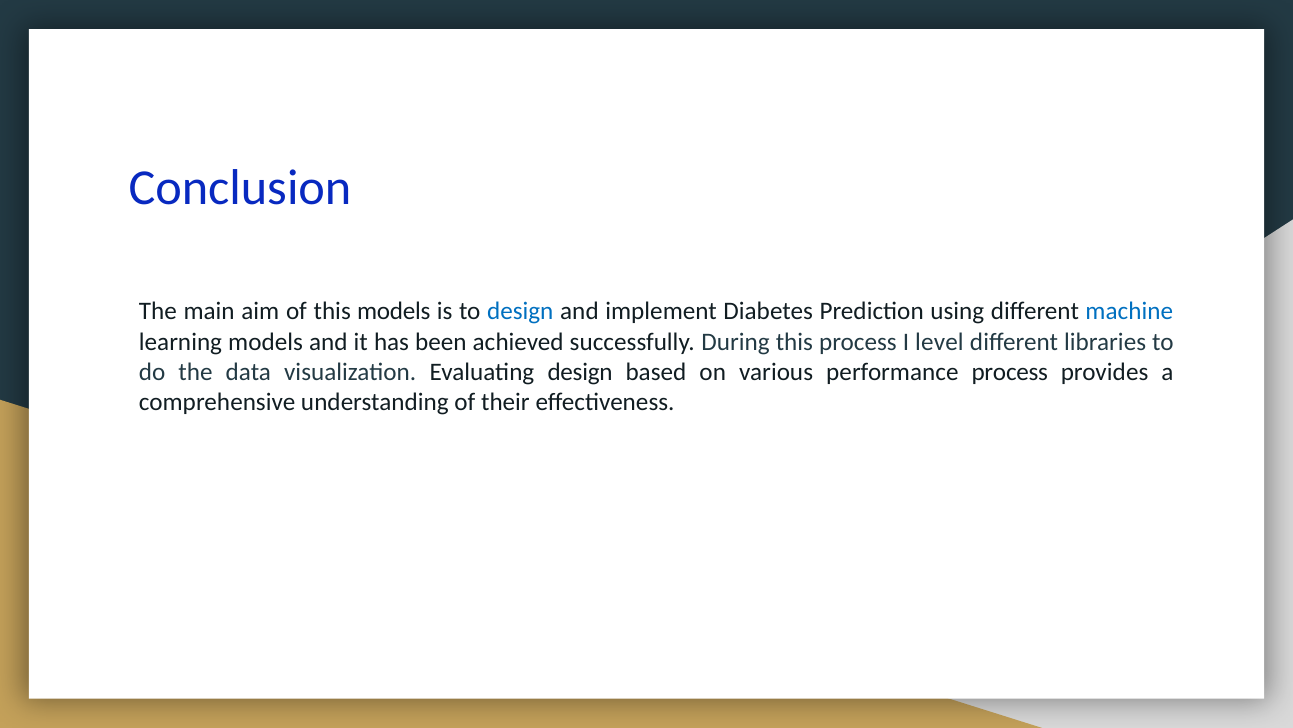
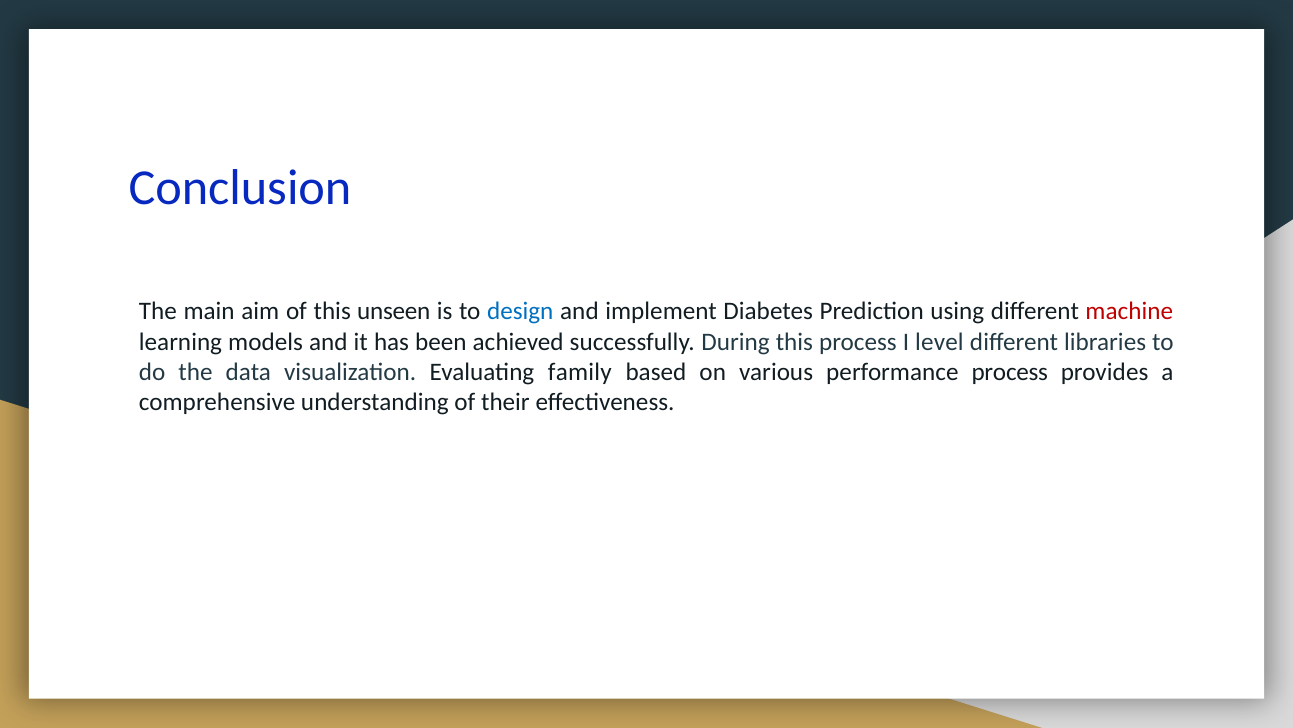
this models: models -> unseen (394, 311)
machine colour: blue -> red (1129, 311)
Evaluating design: design -> family (580, 372)
